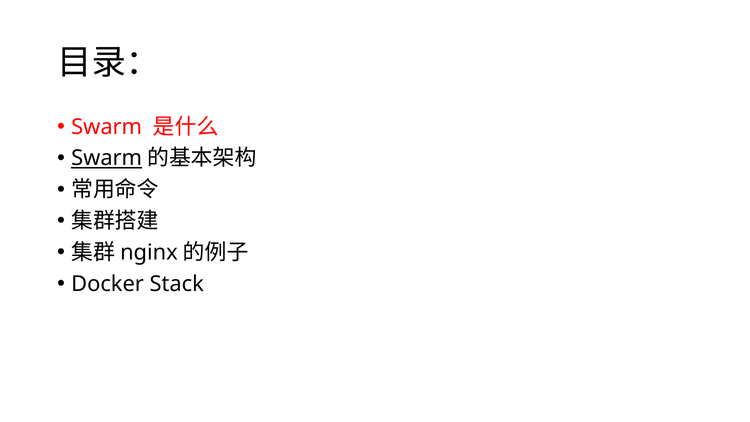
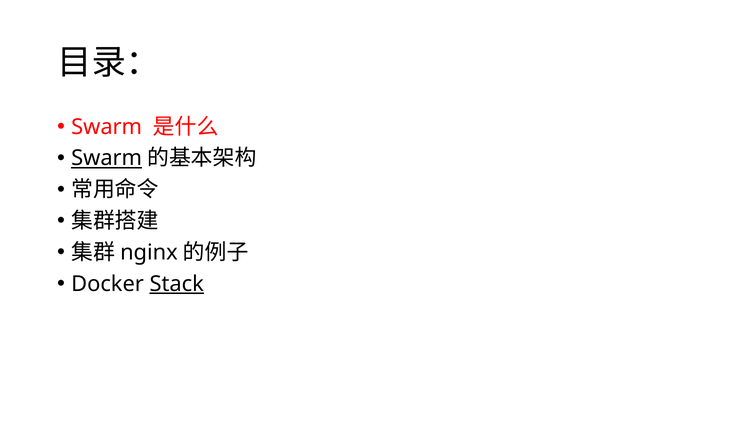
Stack underline: none -> present (177, 284)
